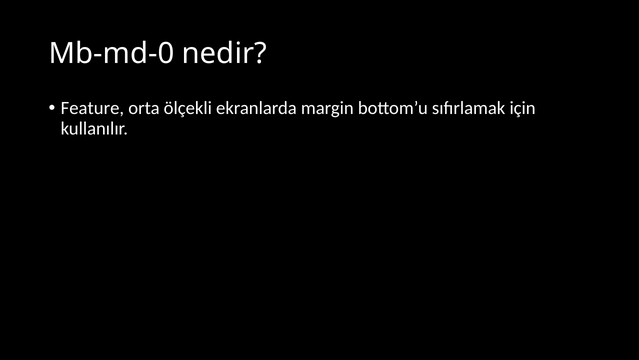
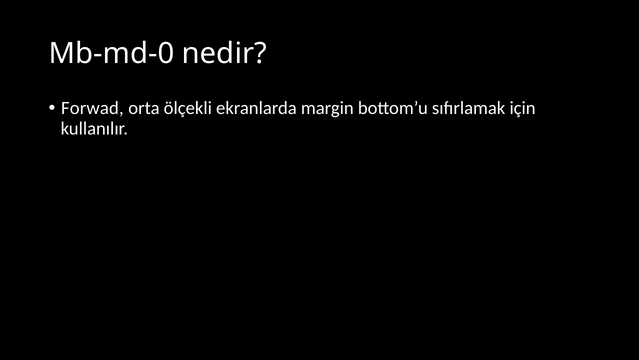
Feature: Feature -> Forwad (92, 108)
